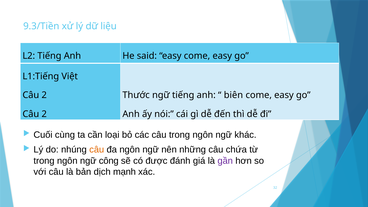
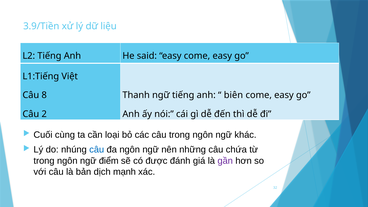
9.3/Tiền: 9.3/Tiền -> 3.9/Tiền (41, 26)
2: 2 -> 8 (44, 95)
Thước: Thước -> Thanh (136, 95)
câu colour: orange -> blue (97, 150)
công: công -> điểm (109, 161)
